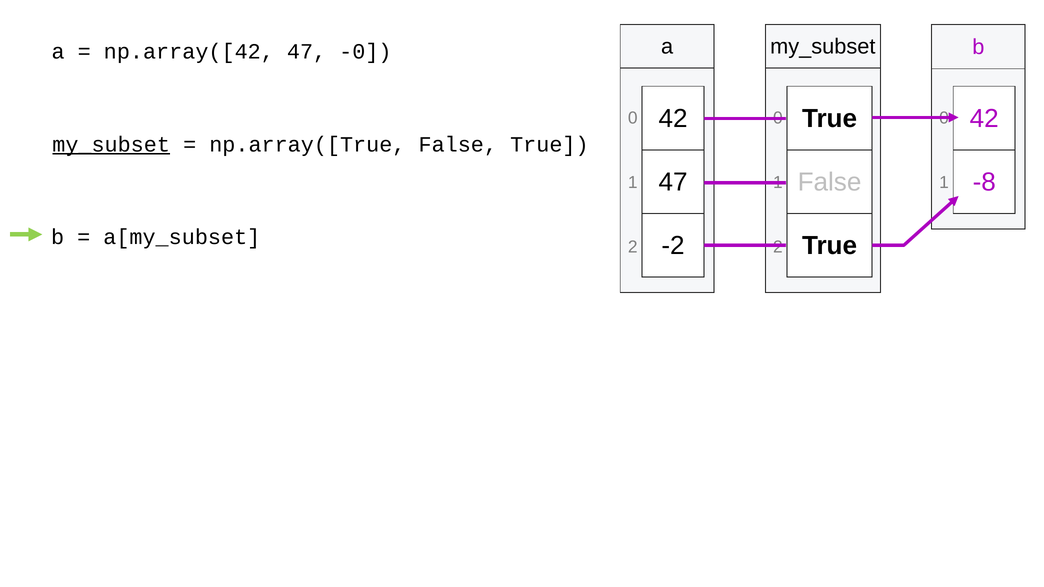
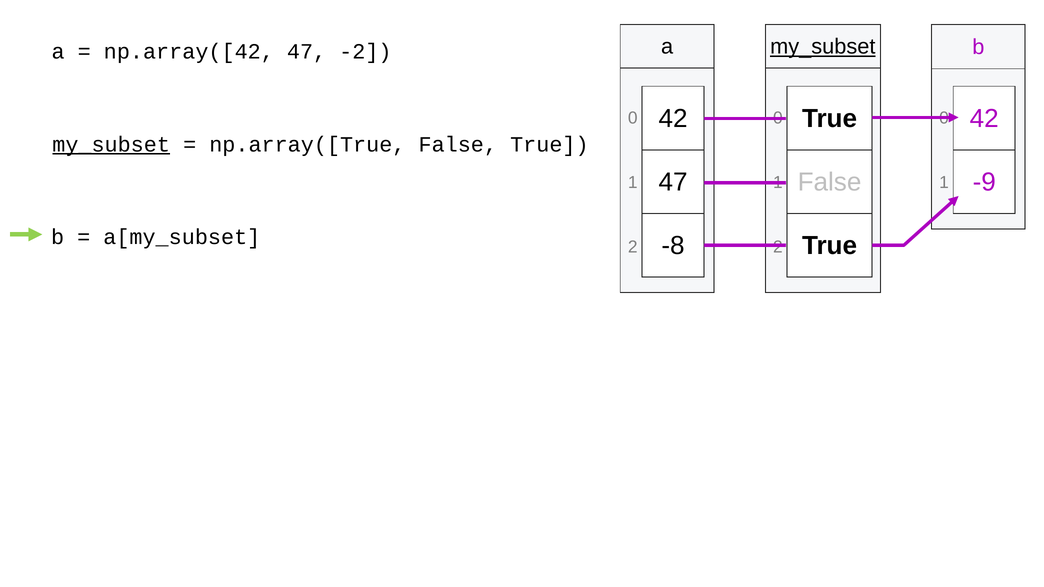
my_subset underline: none -> present (823, 47)
-0: -0 -> -2 (365, 51)
-8: -8 -> -9 (984, 182)
-2: -2 -> -8 (673, 246)
